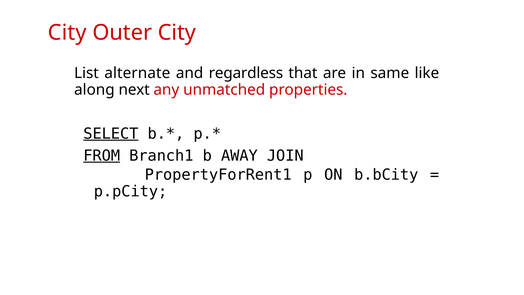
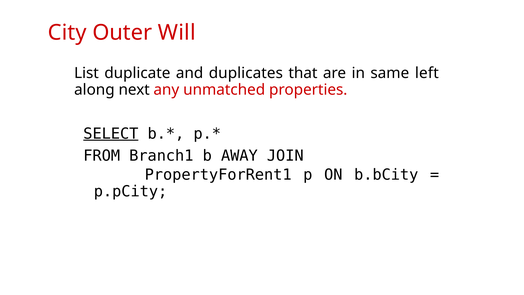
Outer City: City -> Will (177, 33)
alternate: alternate -> duplicate (137, 73)
regardless: regardless -> duplicates (246, 73)
like: like -> left (427, 73)
FROM underline: present -> none (102, 155)
